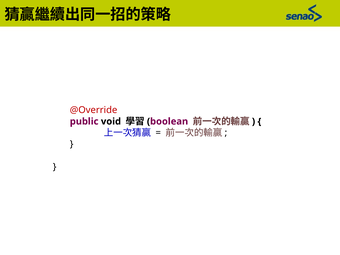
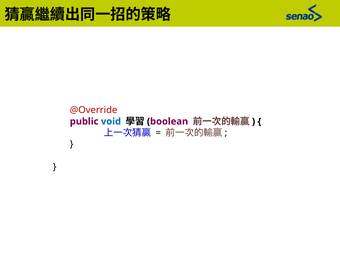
void colour: black -> blue (111, 121)
